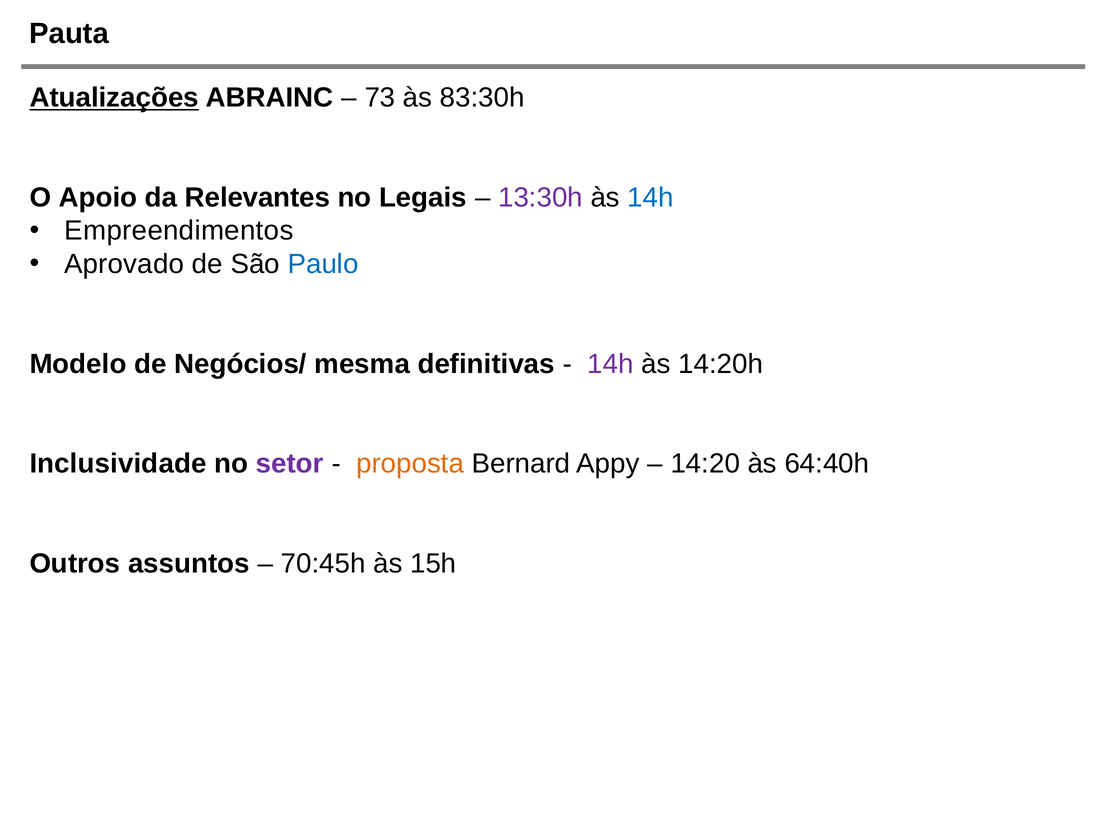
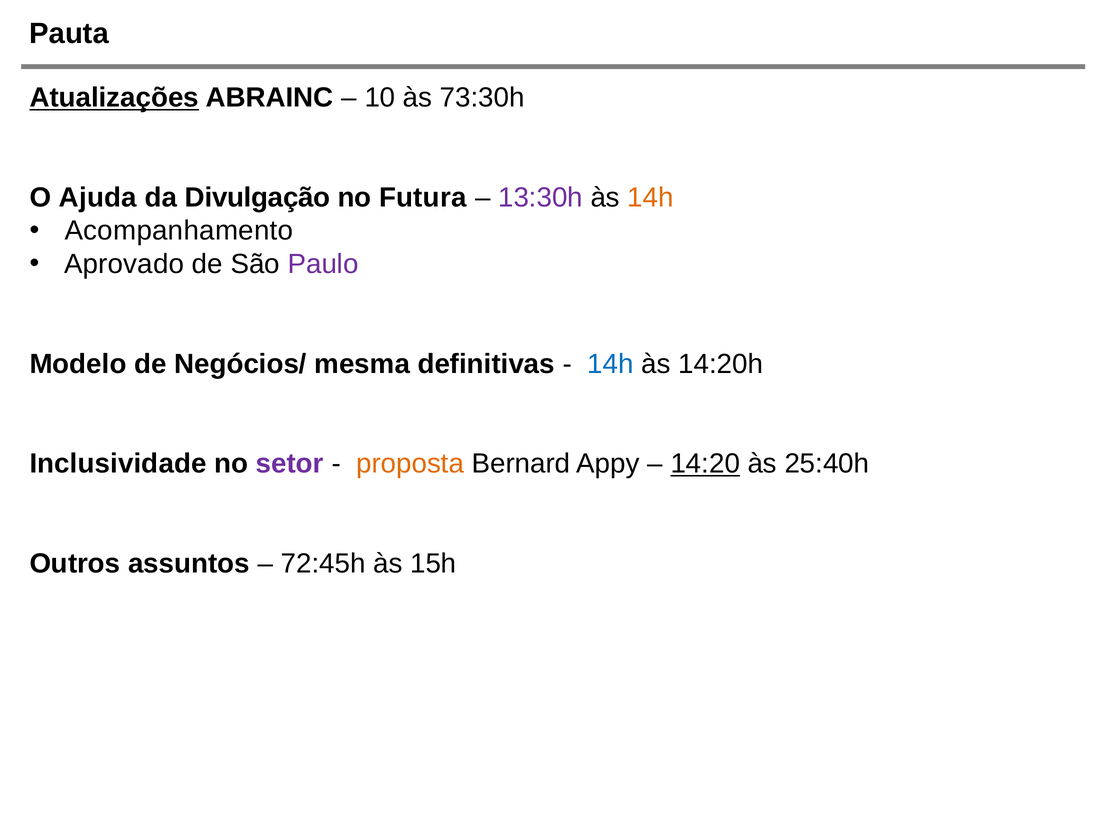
73: 73 -> 10 (380, 98)
83:30h: 83:30h -> 73:30h (482, 98)
Apoio: Apoio -> Ajuda (98, 198)
Relevantes: Relevantes -> Divulgação (258, 198)
Legais: Legais -> Futura (423, 198)
14h colour: blue -> orange (651, 198)
Empreendimentos: Empreendimentos -> Acompanhamento (179, 231)
Paulo colour: blue -> purple (323, 264)
14h colour: purple -> blue (611, 364)
14:20 underline: none -> present (705, 464)
64:40h: 64:40h -> 25:40h (827, 464)
70:45h: 70:45h -> 72:45h (323, 564)
